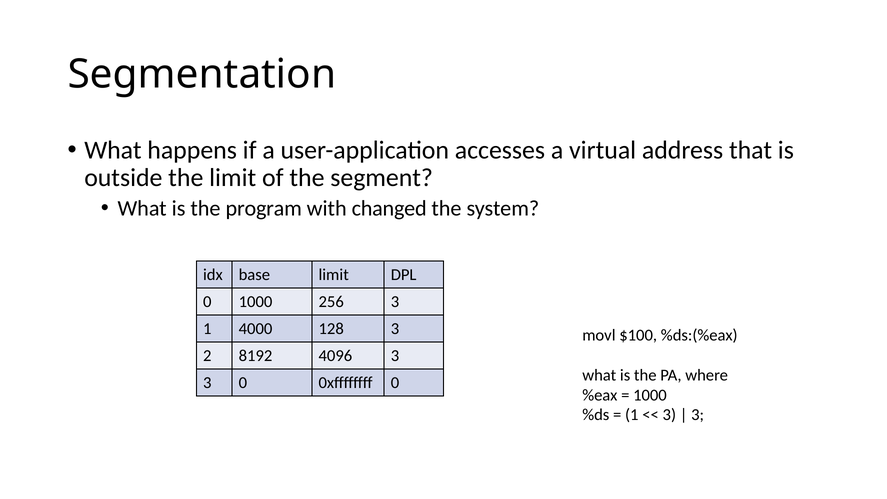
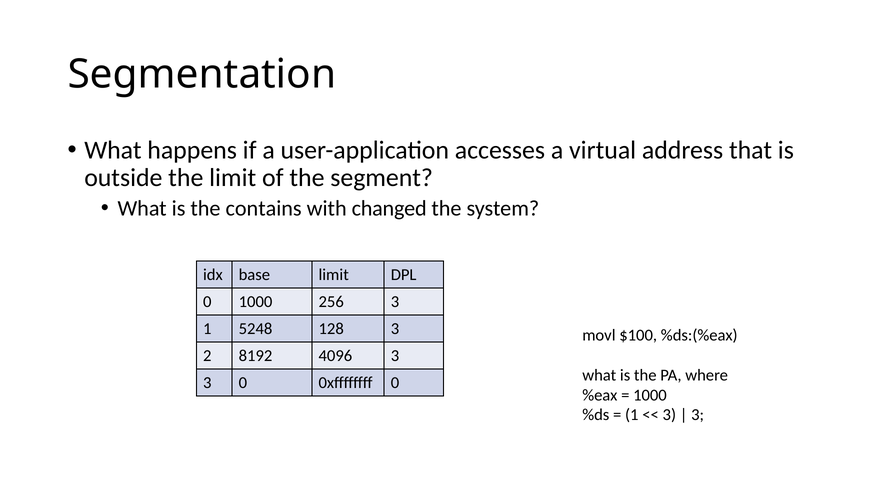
program: program -> contains (264, 208)
4000: 4000 -> 5248 (256, 329)
